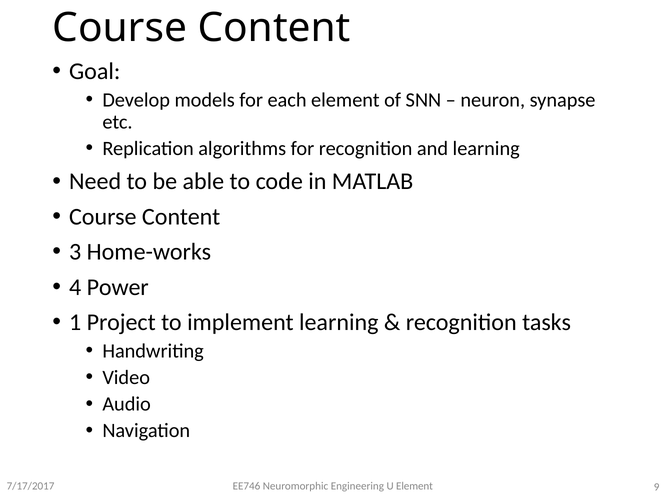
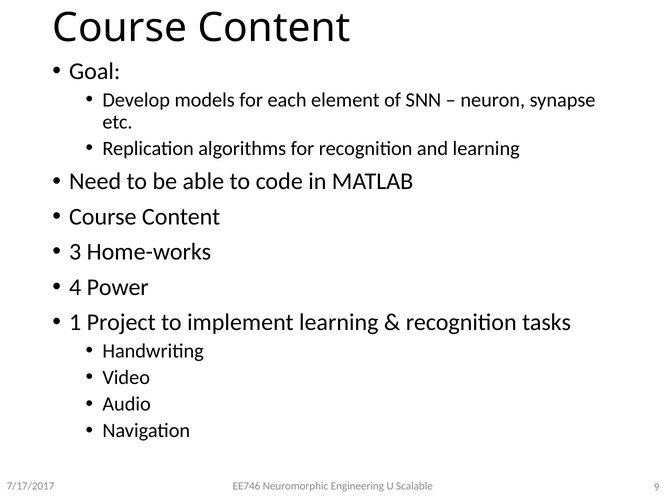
U Element: Element -> Scalable (414, 486)
